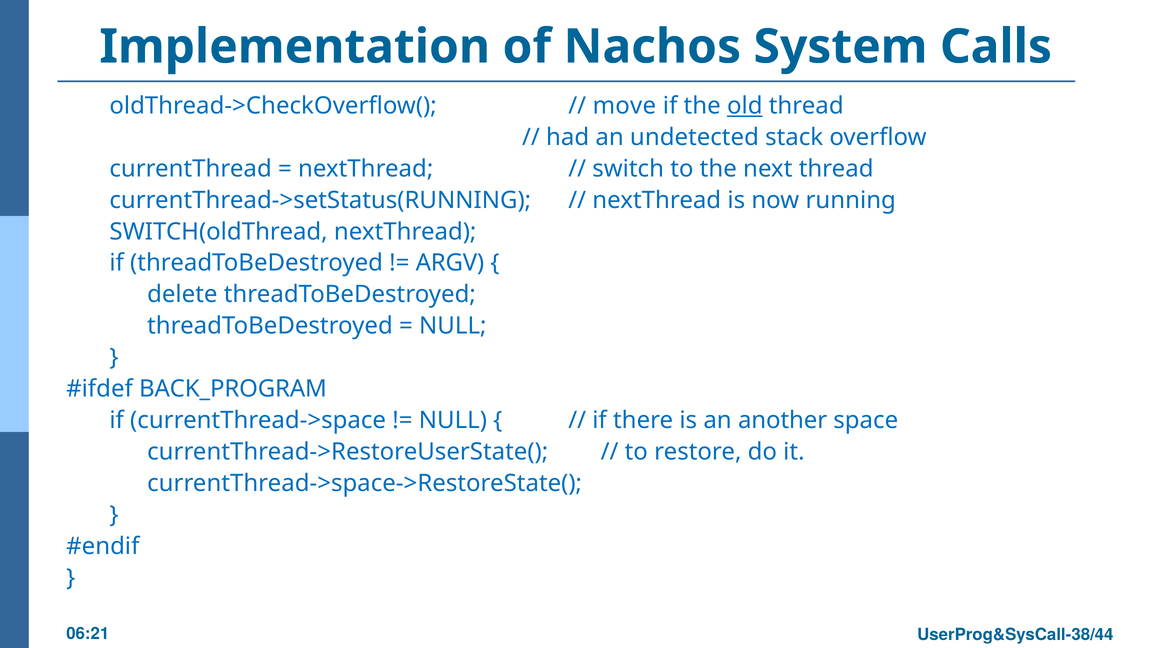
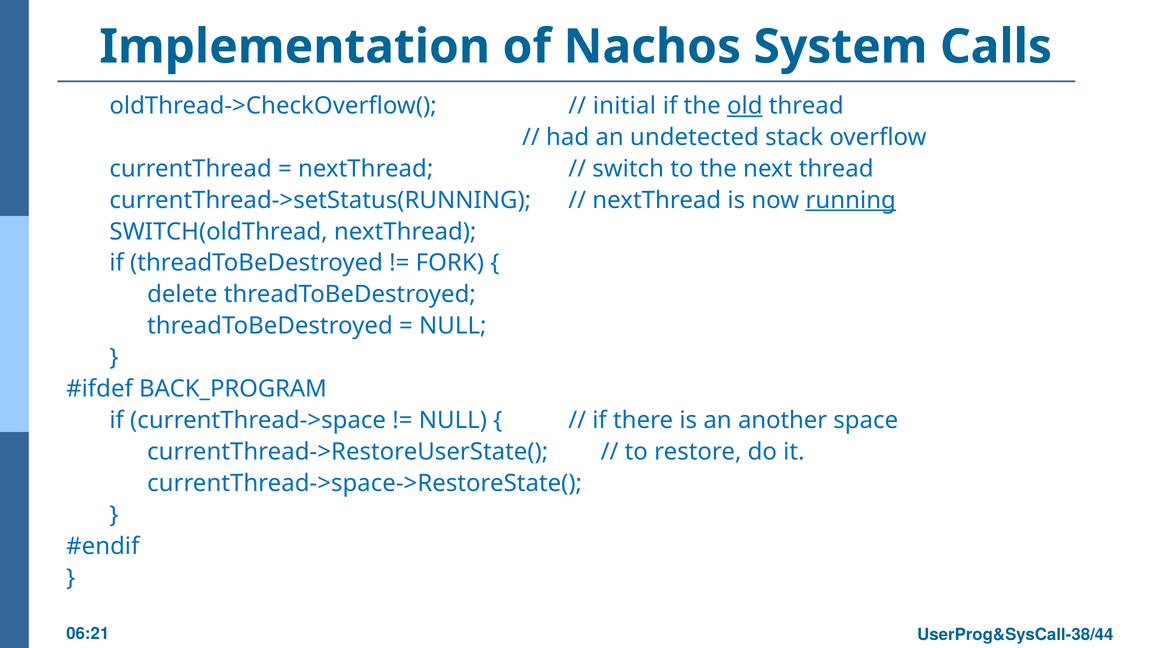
move: move -> initial (624, 106)
running underline: none -> present (851, 200)
ARGV: ARGV -> FORK (450, 263)
